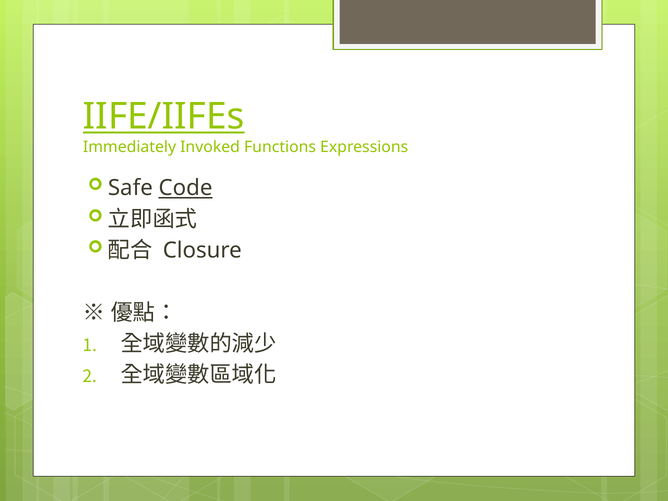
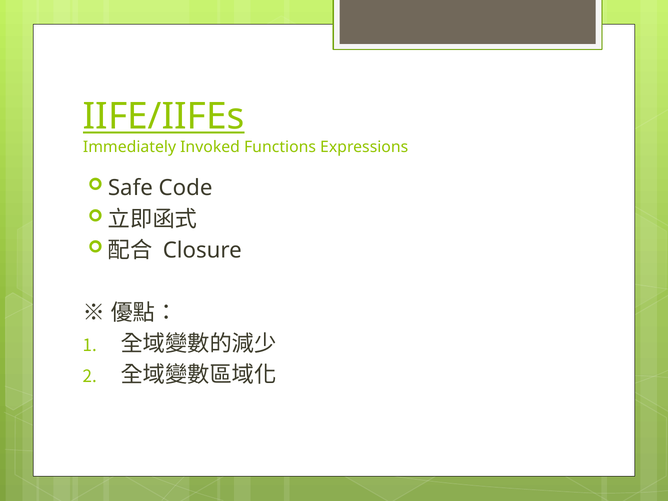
Code underline: present -> none (186, 188)
